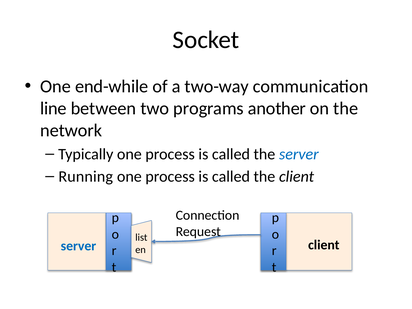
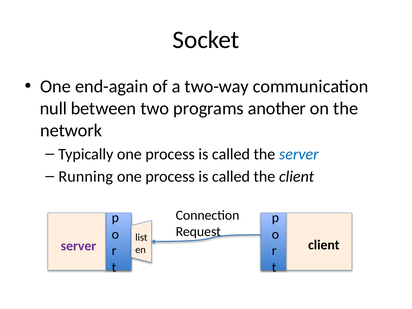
end-while: end-while -> end-again (112, 86)
line: line -> null (53, 108)
server colour: blue -> purple (78, 246)
